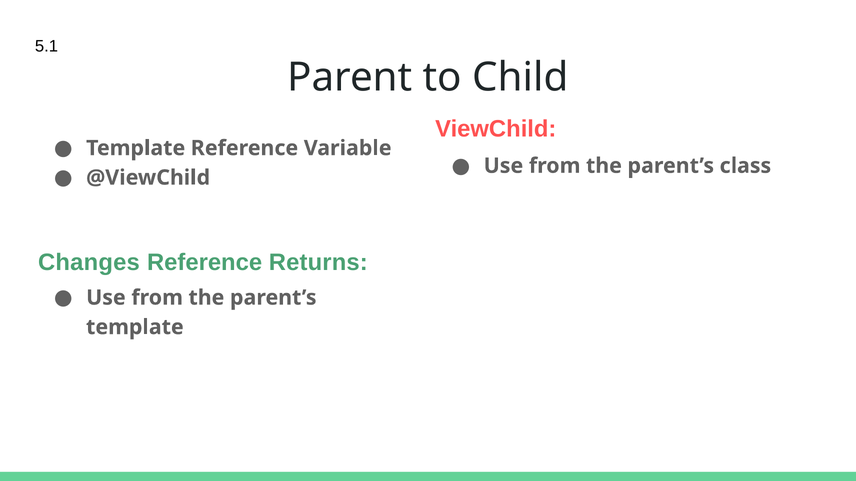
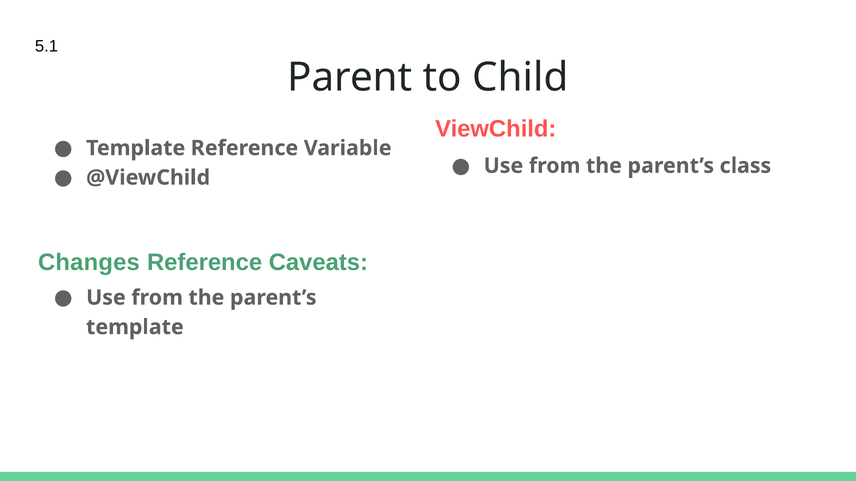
Returns: Returns -> Caveats (318, 263)
